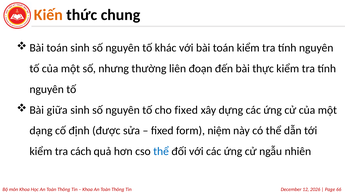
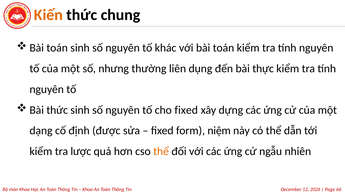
đoạn: đoạn -> dụng (200, 69)
Bài giữa: giữa -> thức (57, 110)
cách: cách -> lược (81, 151)
thể colour: blue -> orange (161, 151)
